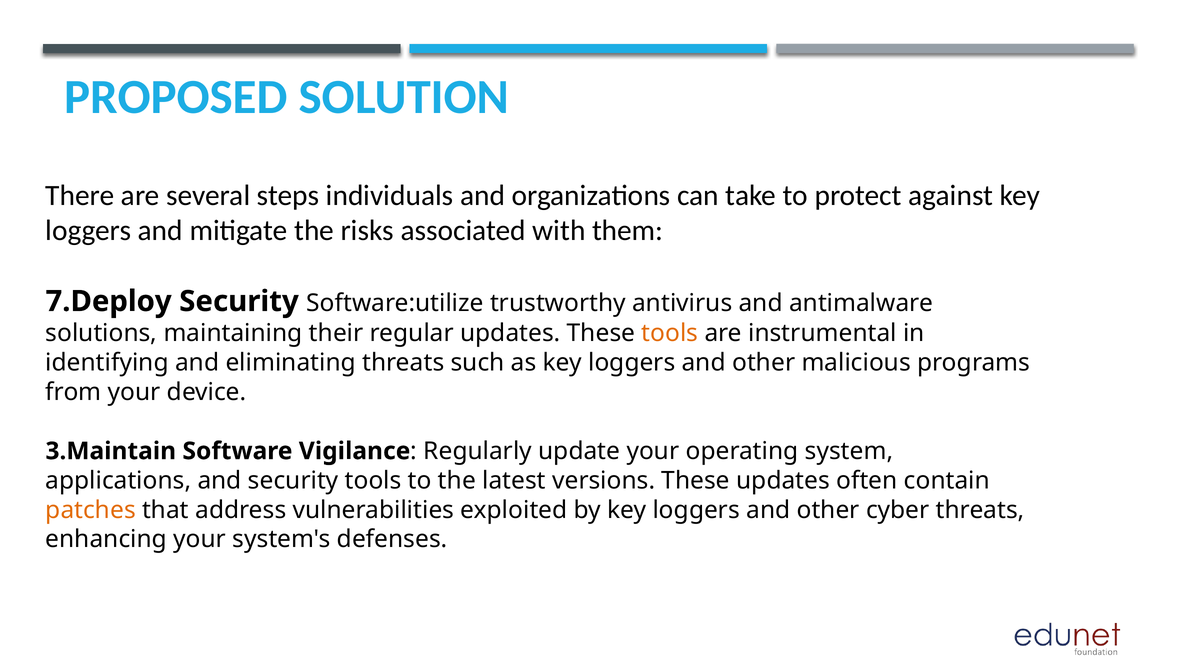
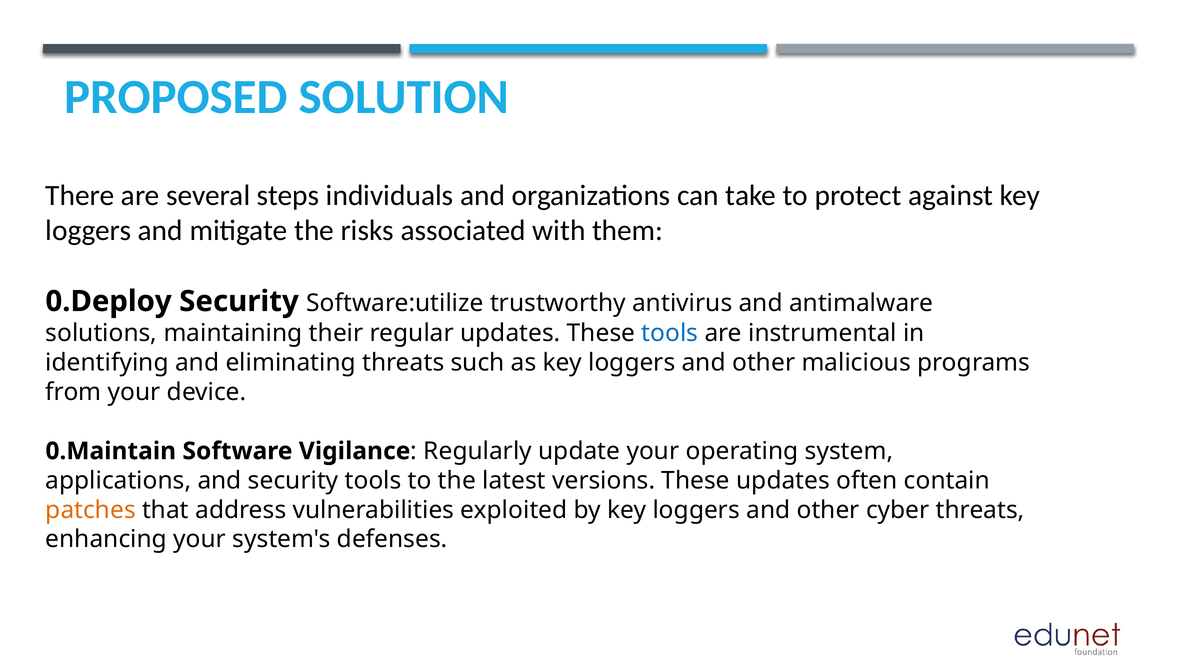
7.Deploy: 7.Deploy -> 0.Deploy (109, 301)
tools colour: orange -> blue (670, 333)
3.Maintain: 3.Maintain -> 0.Maintain (111, 451)
